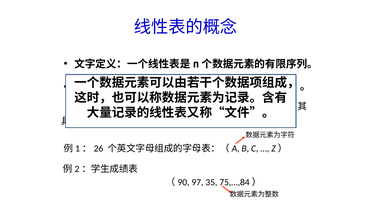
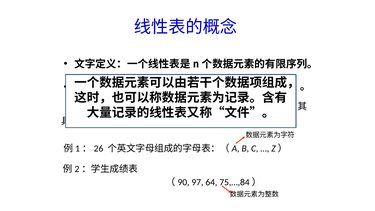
35: 35 -> 64 (211, 182)
